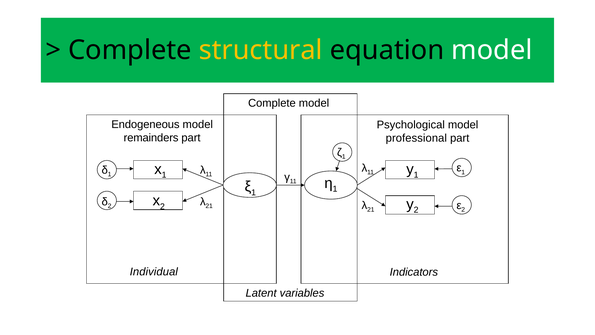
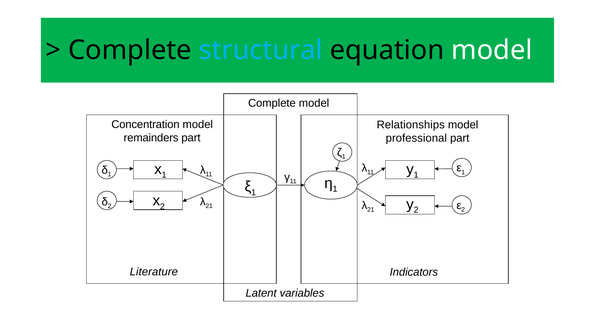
structural colour: yellow -> light blue (261, 50)
Endogeneous: Endogeneous -> Concentration (145, 124)
Psychological: Psychological -> Relationships (411, 125)
Individual: Individual -> Literature (154, 272)
